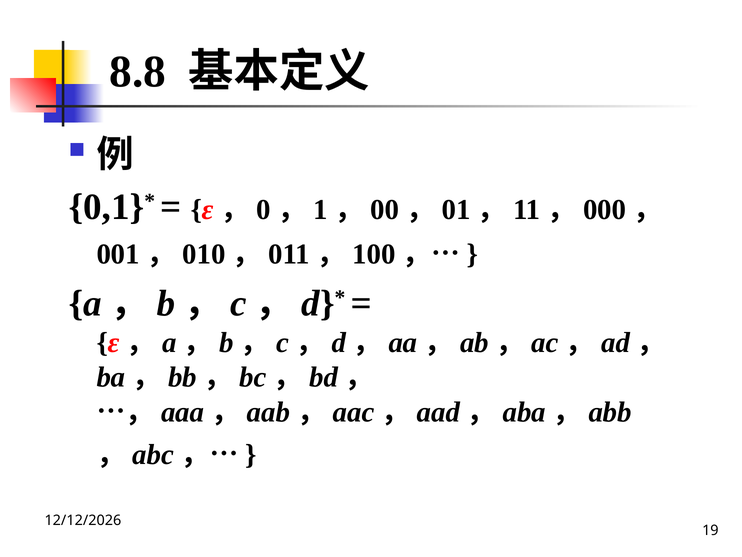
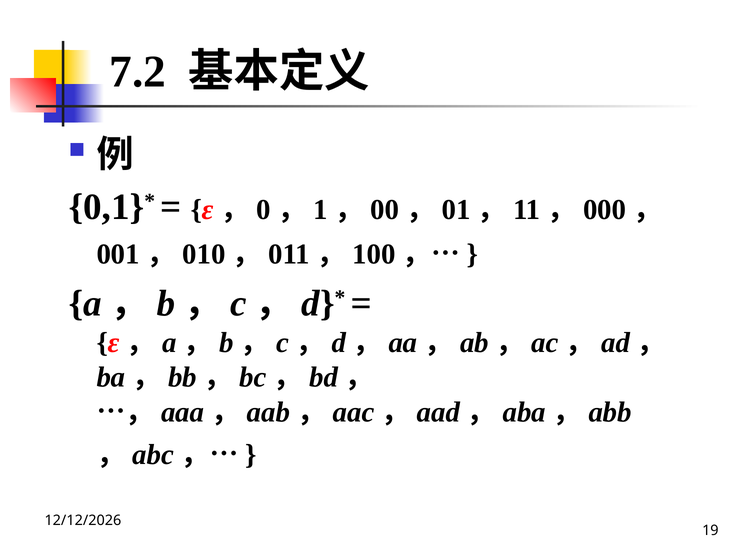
8.8: 8.8 -> 7.2 (138, 72)
